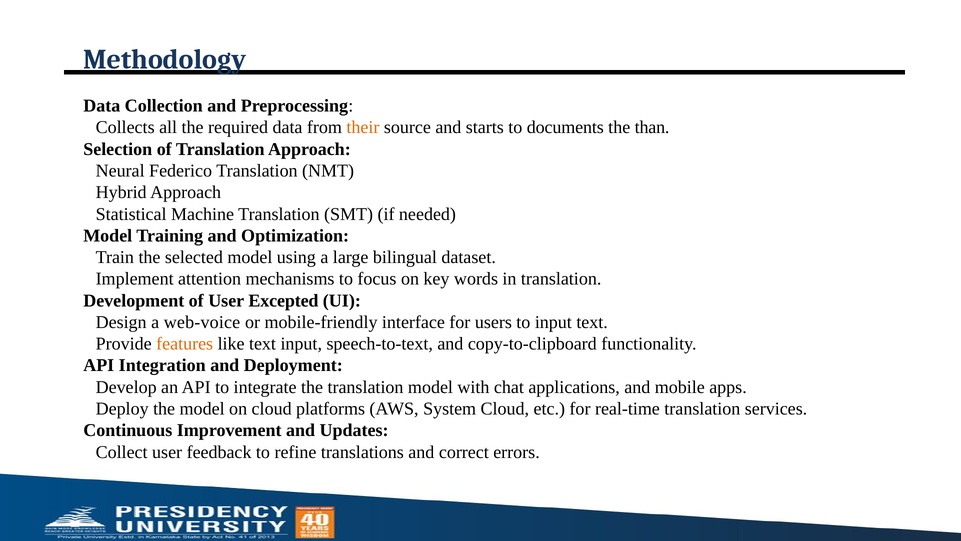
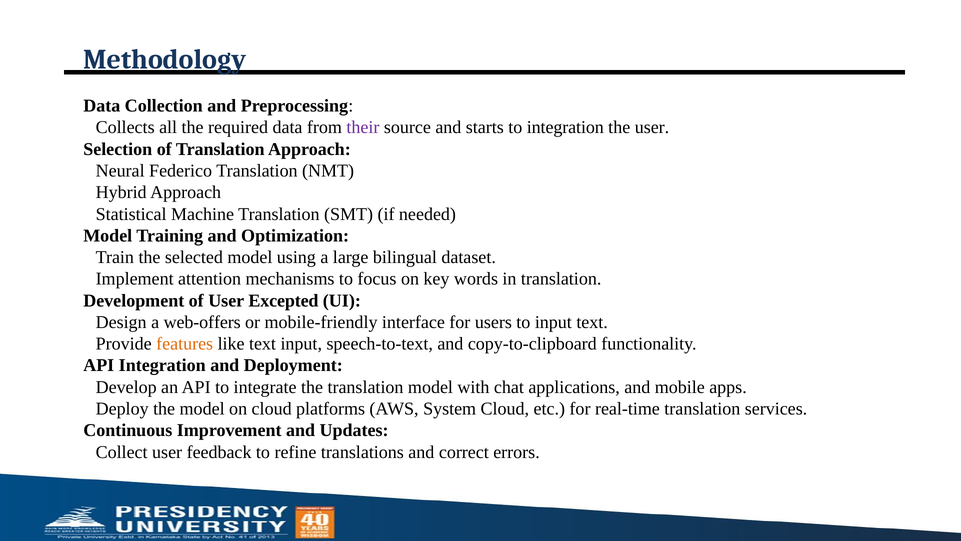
their colour: orange -> purple (363, 127)
to documents: documents -> integration (565, 127)
the than: than -> user (652, 127)
web-voice: web-voice -> web-offers (202, 322)
